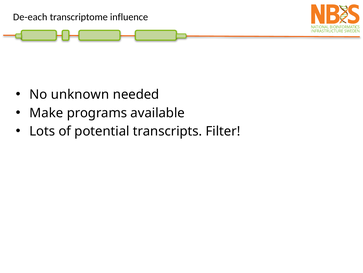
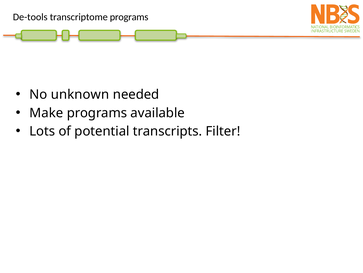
De-each: De-each -> De-tools (30, 17)
transcriptome influence: influence -> programs (129, 17)
